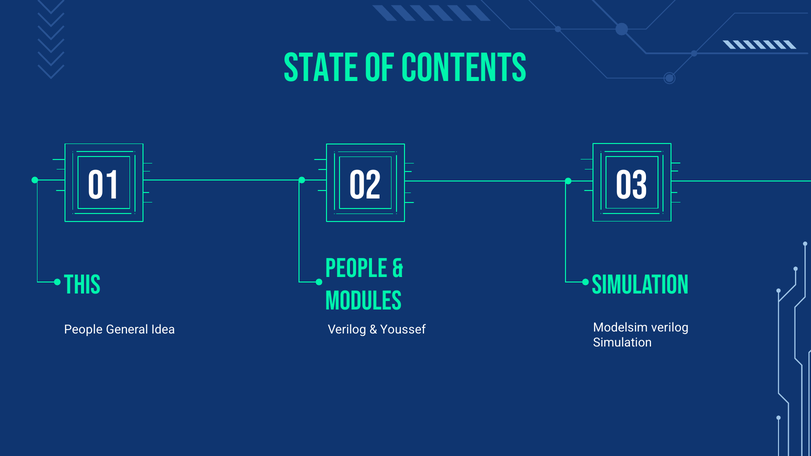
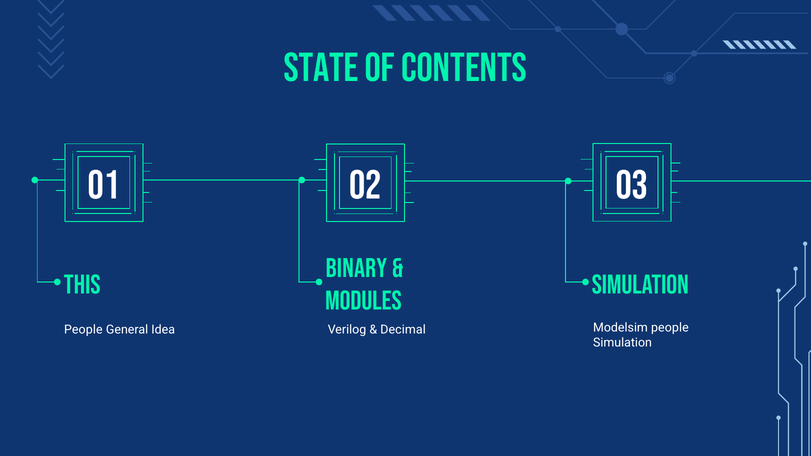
People: People -> Binary (356, 269)
Youssef: Youssef -> Decimal (403, 330)
Modelsim verilog: verilog -> people (670, 328)
